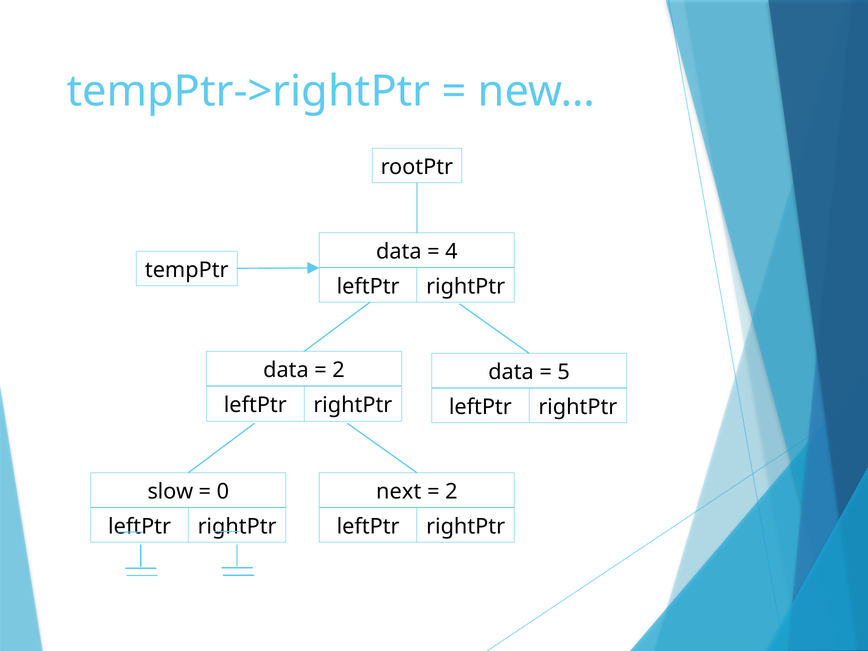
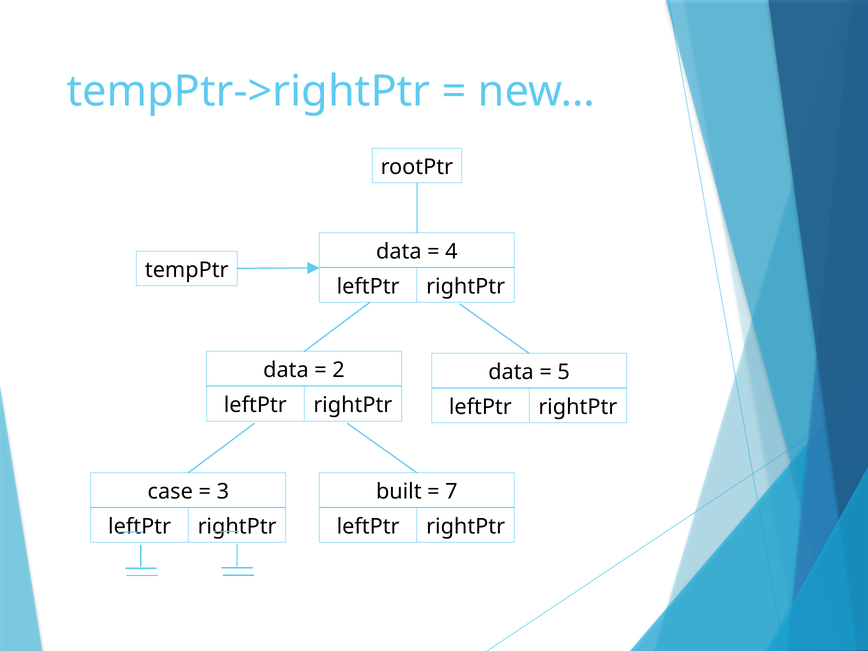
slow: slow -> case (170, 492)
0: 0 -> 3 (223, 492)
next: next -> built (399, 492)
2: 2 -> 7 (451, 492)
